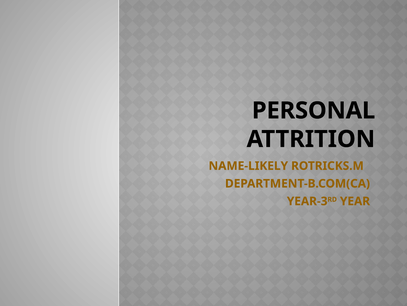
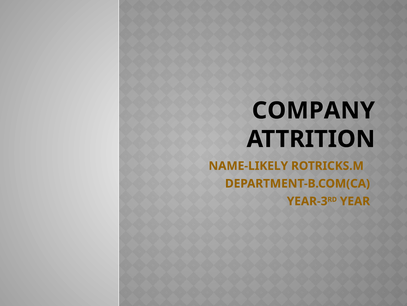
PERSONAL: PERSONAL -> COMPANY (313, 110)
